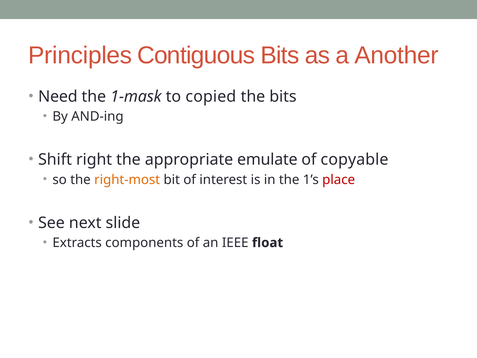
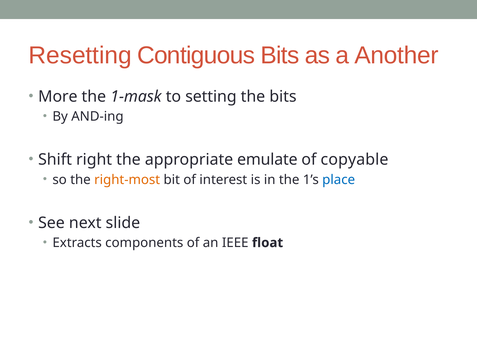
Principles: Principles -> Resetting (80, 55)
Need: Need -> More (58, 97)
copied: copied -> setting (211, 97)
place colour: red -> blue (339, 180)
